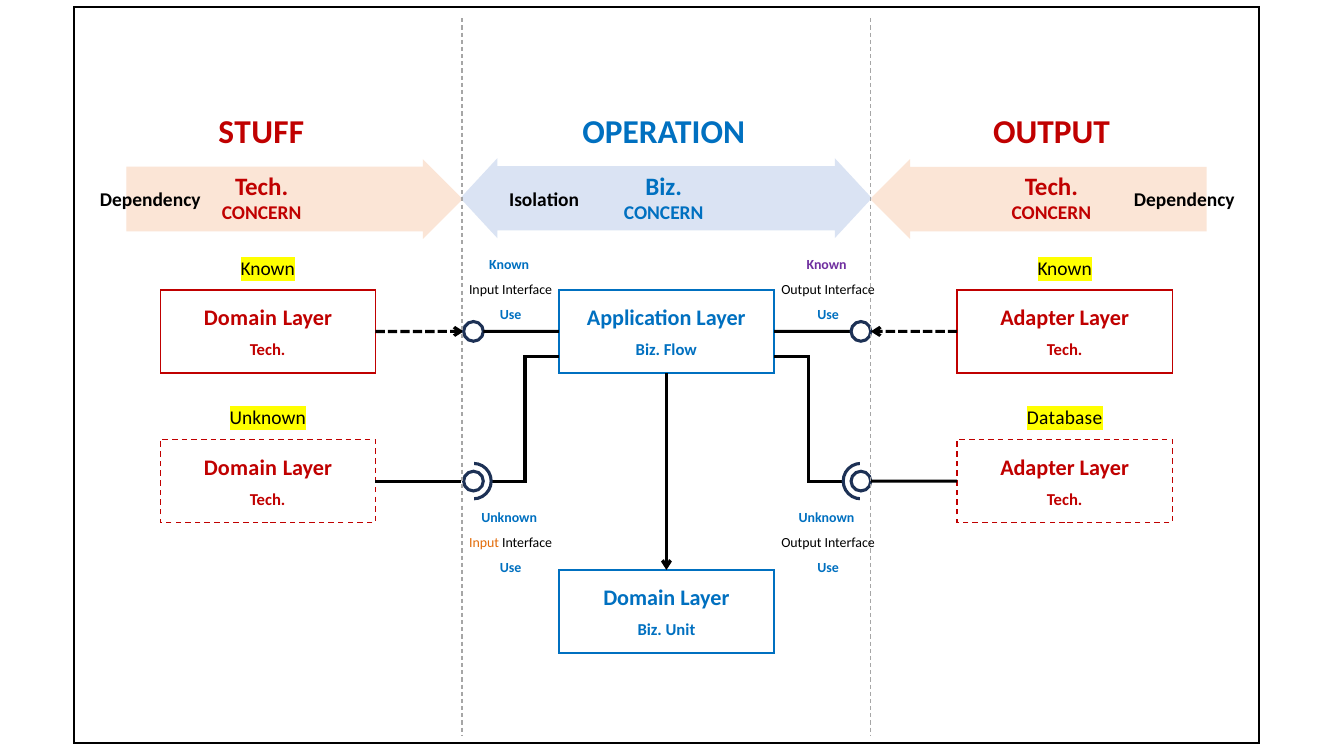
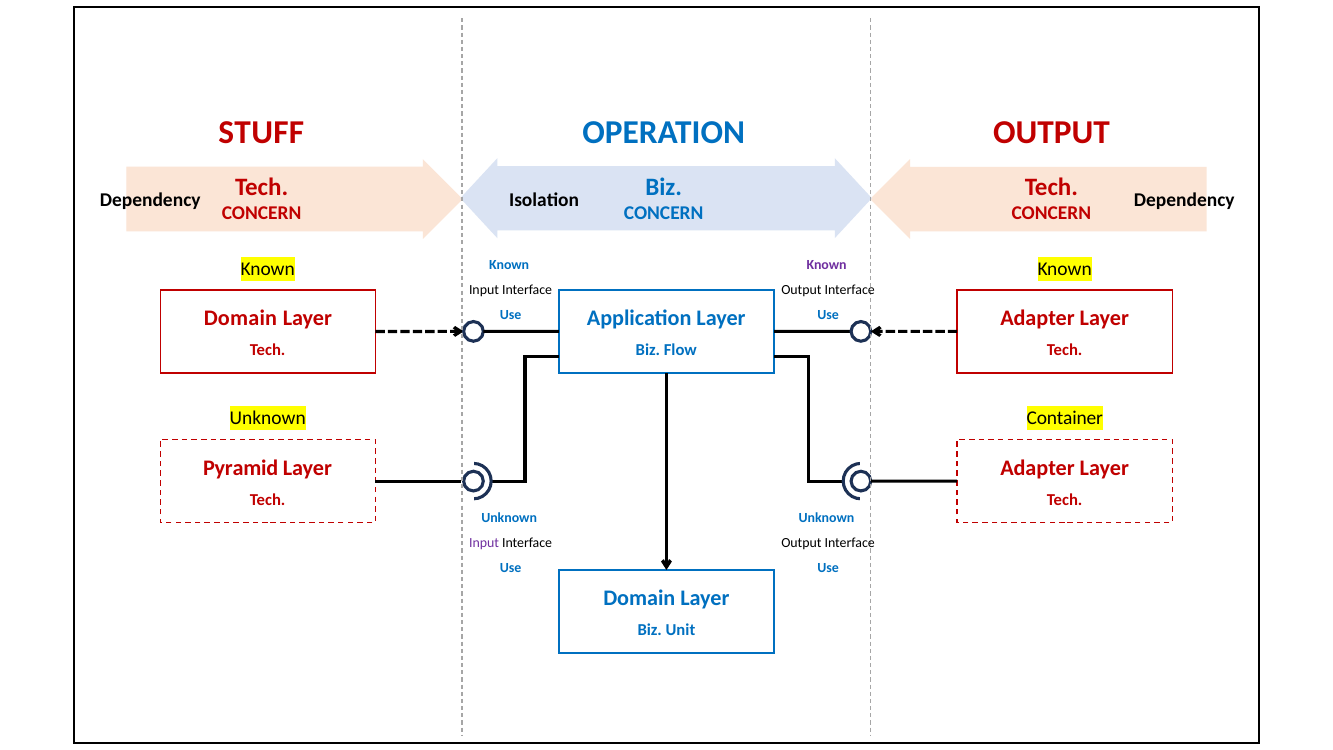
Database: Database -> Container (1065, 418)
Domain: Domain -> Pyramid (241, 468)
Input colour: orange -> purple (484, 543)
